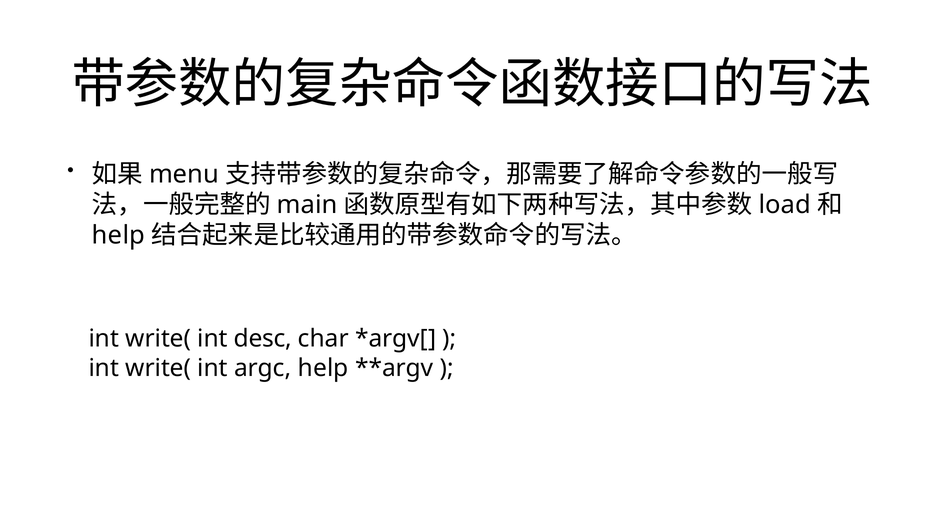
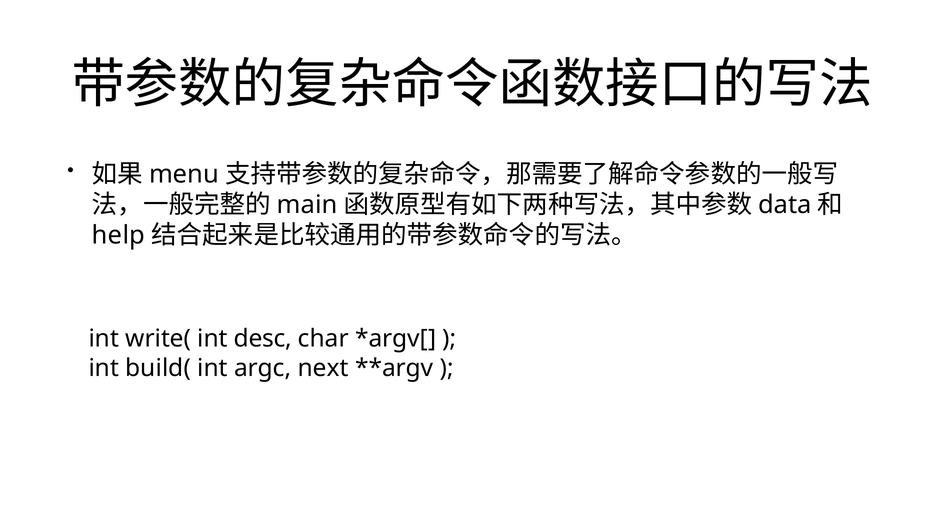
load: load -> data (785, 205)
write(: write( -> build( (158, 368)
argc help: help -> next (323, 368)
